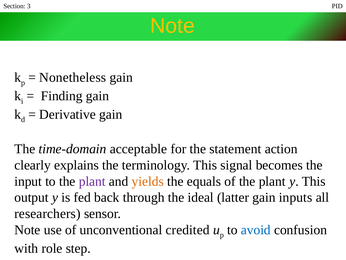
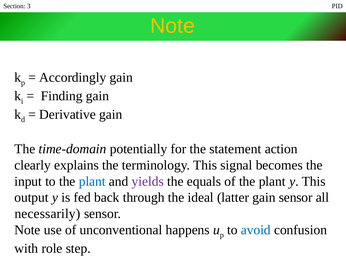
Nonetheless: Nonetheless -> Accordingly (73, 77)
acceptable: acceptable -> potentially (139, 149)
plant colour: purple -> blue (92, 181)
yields colour: orange -> purple (148, 181)
gain inputs: inputs -> sensor (296, 197)
researchers: researchers -> necessarily (47, 213)
credited: credited -> happens (188, 229)
